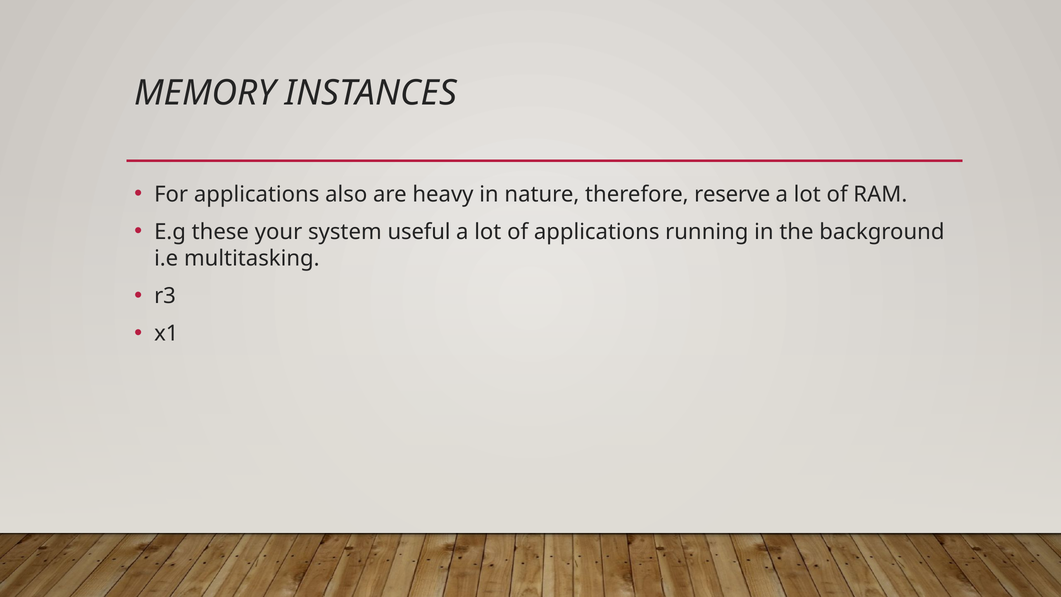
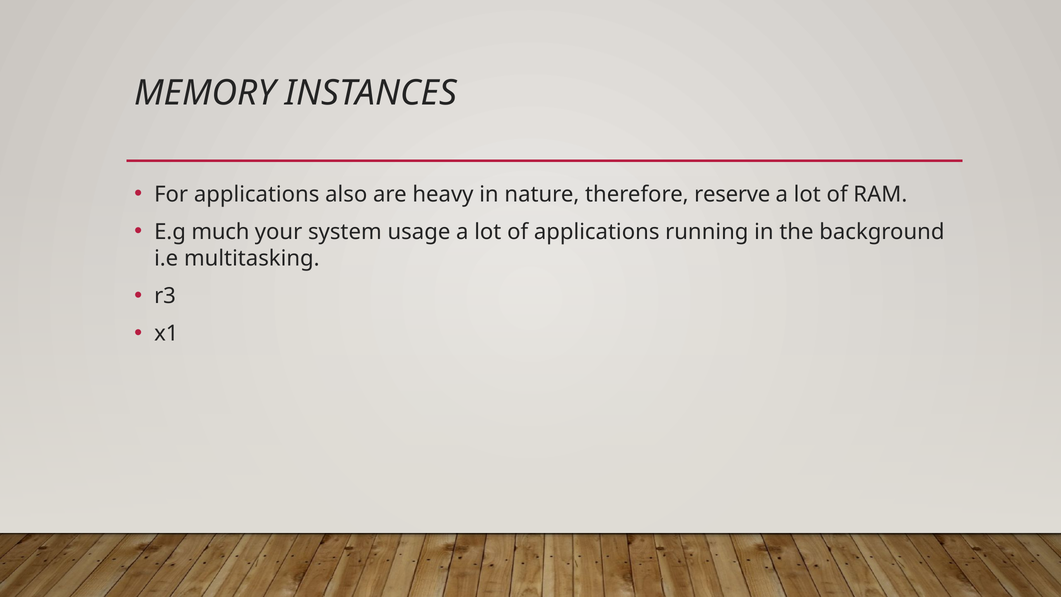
these: these -> much (220, 232)
useful: useful -> usage (419, 232)
